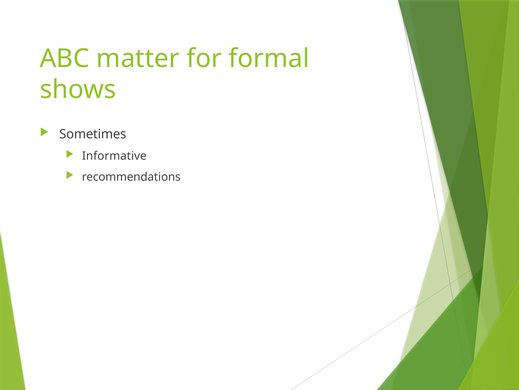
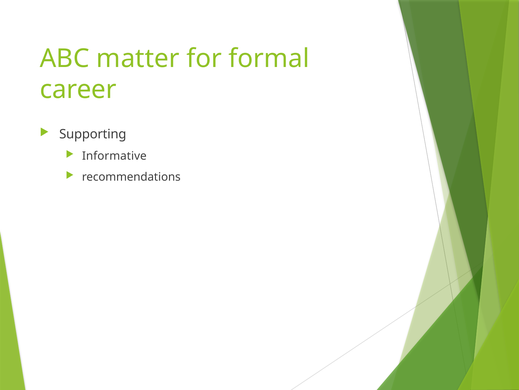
shows: shows -> career (78, 89)
Sometimes: Sometimes -> Supporting (93, 134)
